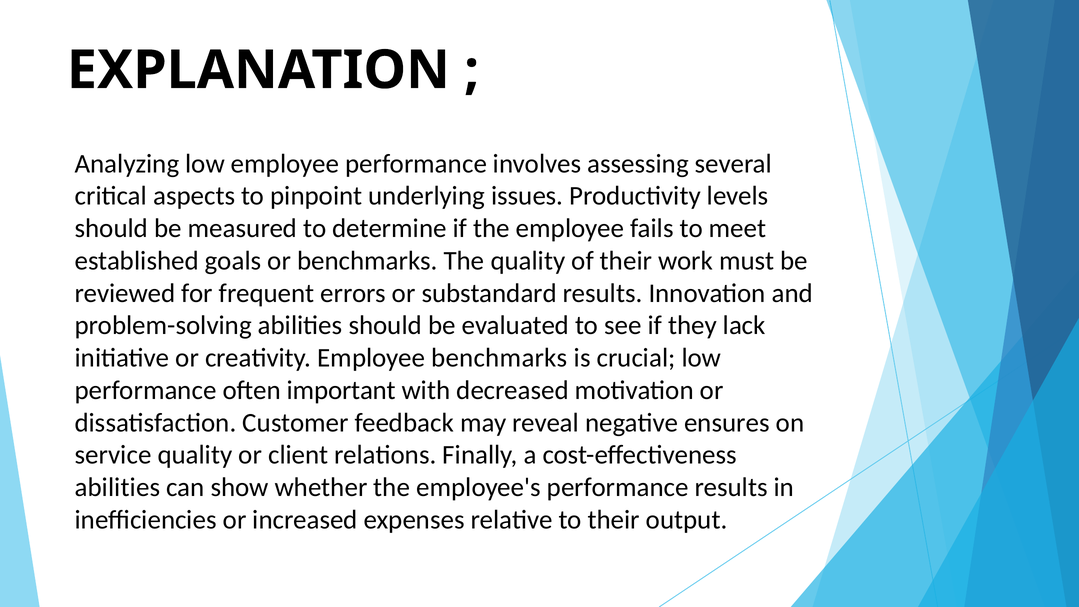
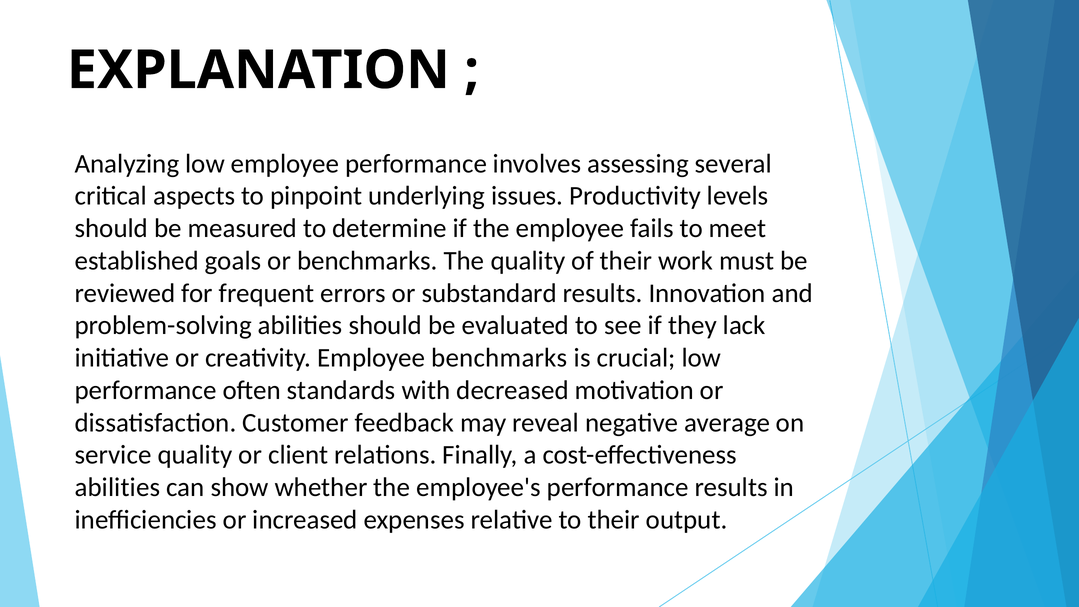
important: important -> standards (341, 390)
ensures: ensures -> average (727, 423)
